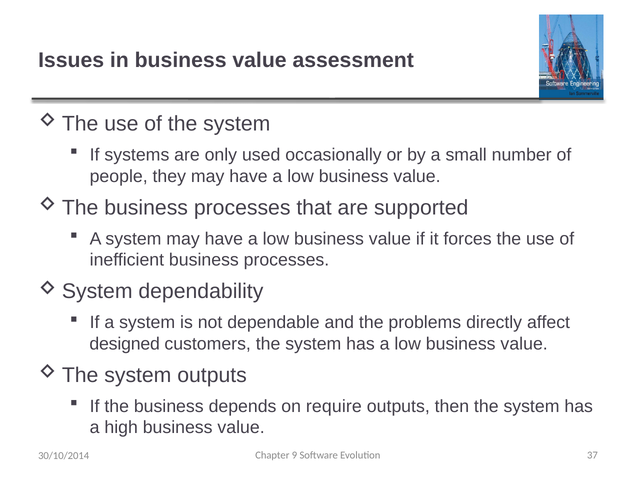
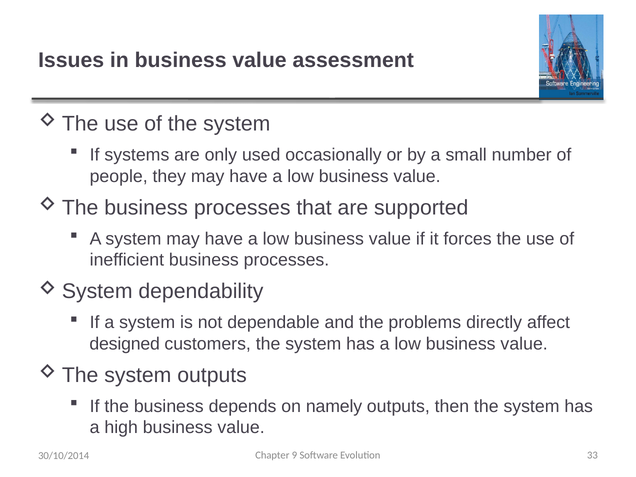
require: require -> namely (334, 406)
37: 37 -> 33 (592, 455)
